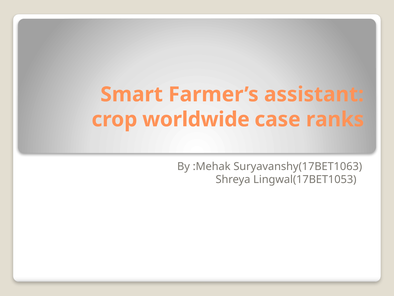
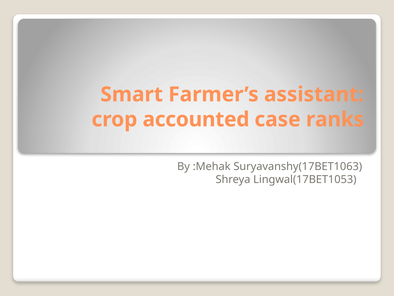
worldwide: worldwide -> accounted (196, 119)
